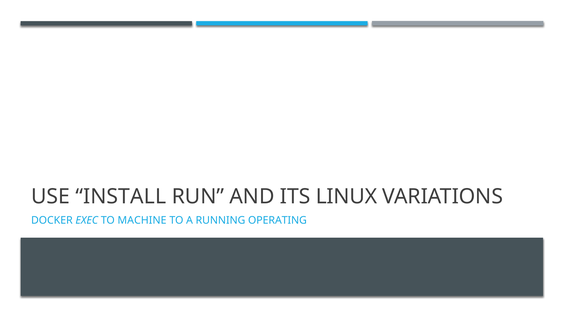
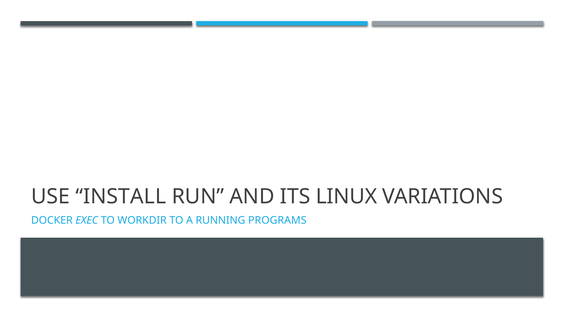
MACHINE: MACHINE -> WORKDIR (142, 221)
OPERATING: OPERATING -> PROGRAMS (277, 221)
